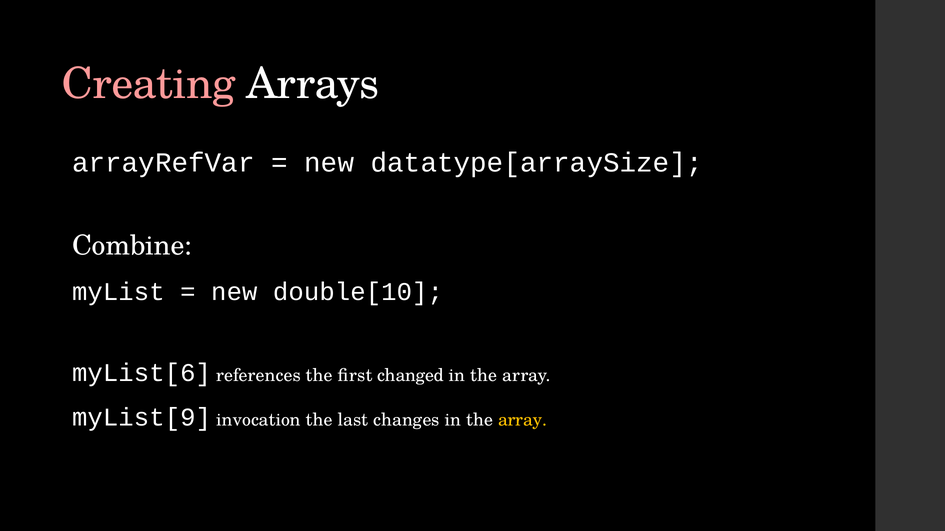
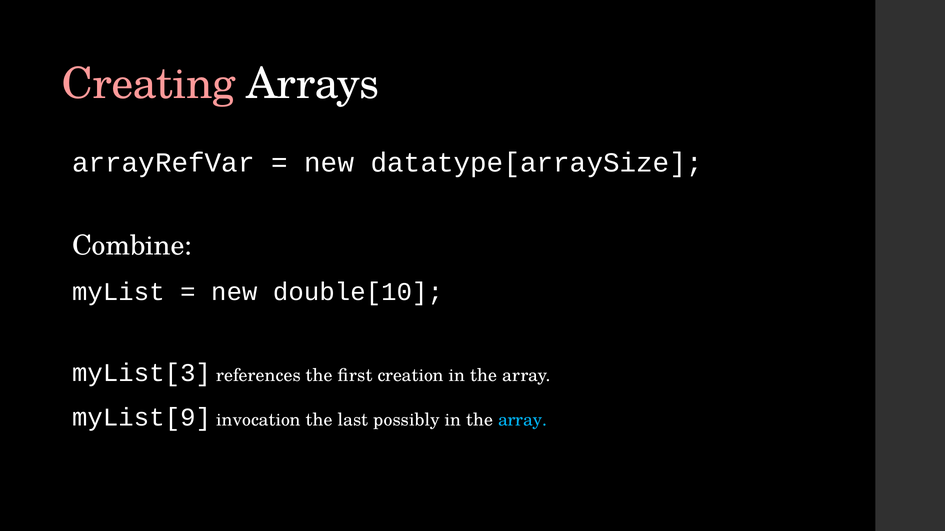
myList[6: myList[6 -> myList[3 (141, 373)
changed: changed -> creation (411, 376)
changes: changes -> possibly (407, 421)
array colour: yellow -> light blue (523, 421)
